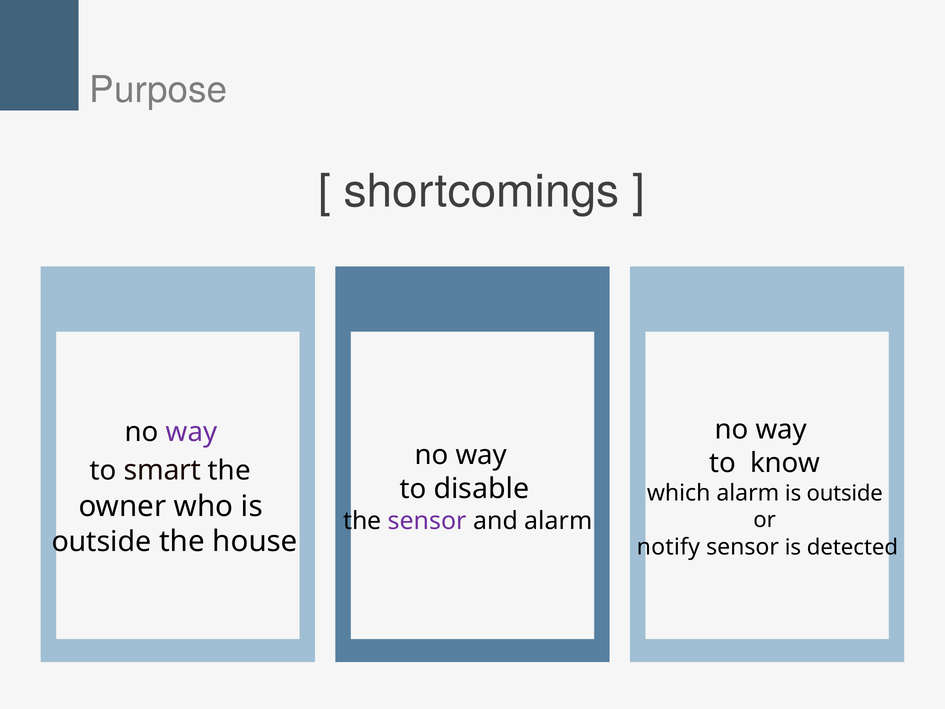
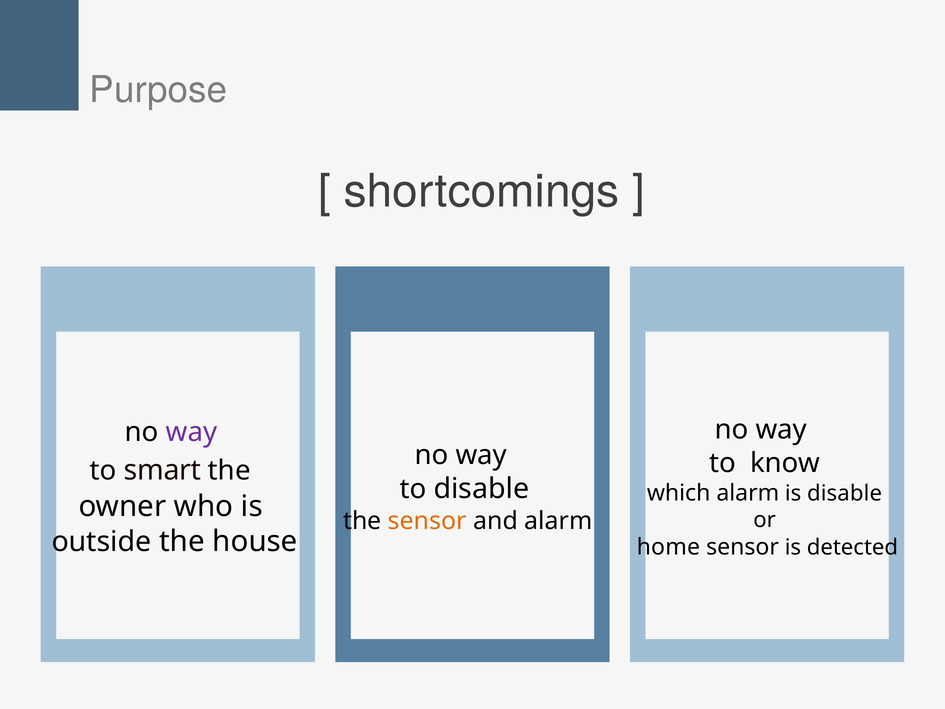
alarm is outside: outside -> disable (845, 493)
sensor colour: purple -> orange (427, 521)
notify: notify -> home (668, 547)
